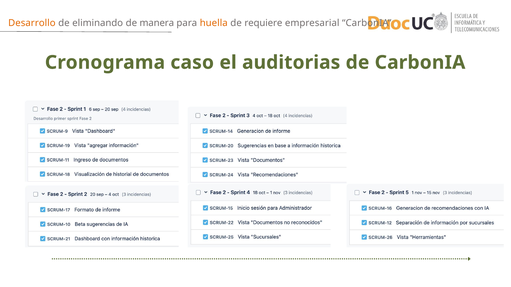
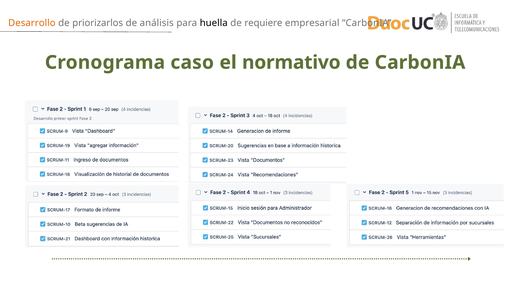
eliminando: eliminando -> priorizarlos (98, 23)
manera: manera -> análisis (157, 23)
huella colour: orange -> black (214, 23)
auditorias: auditorias -> normativo (291, 63)
